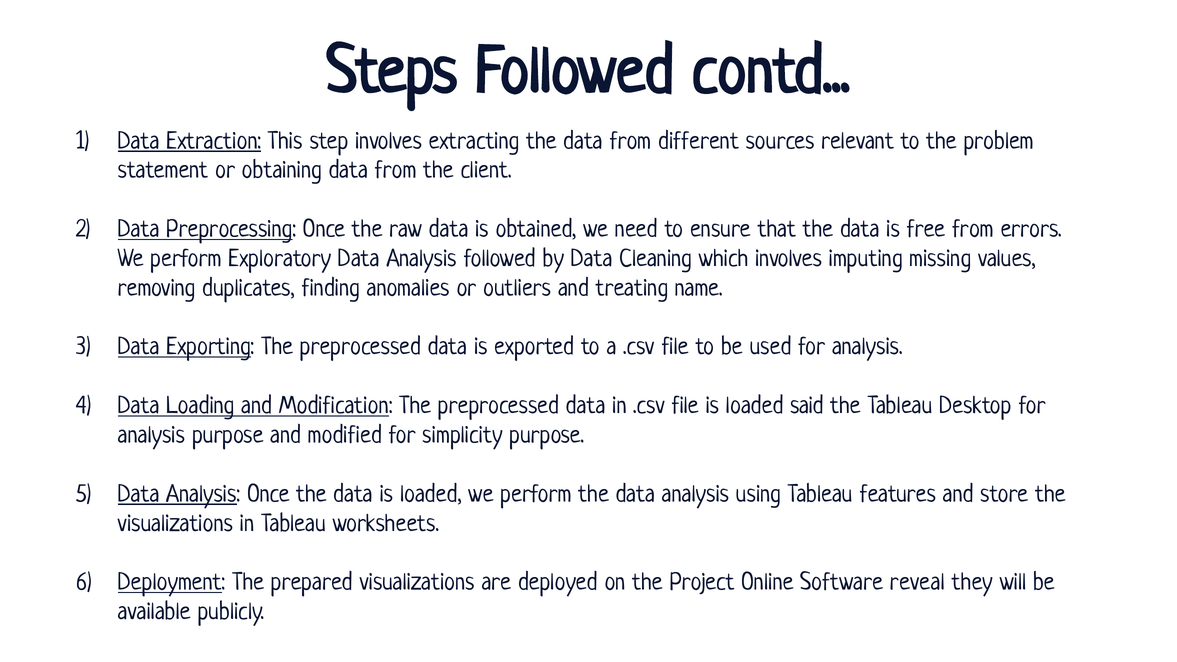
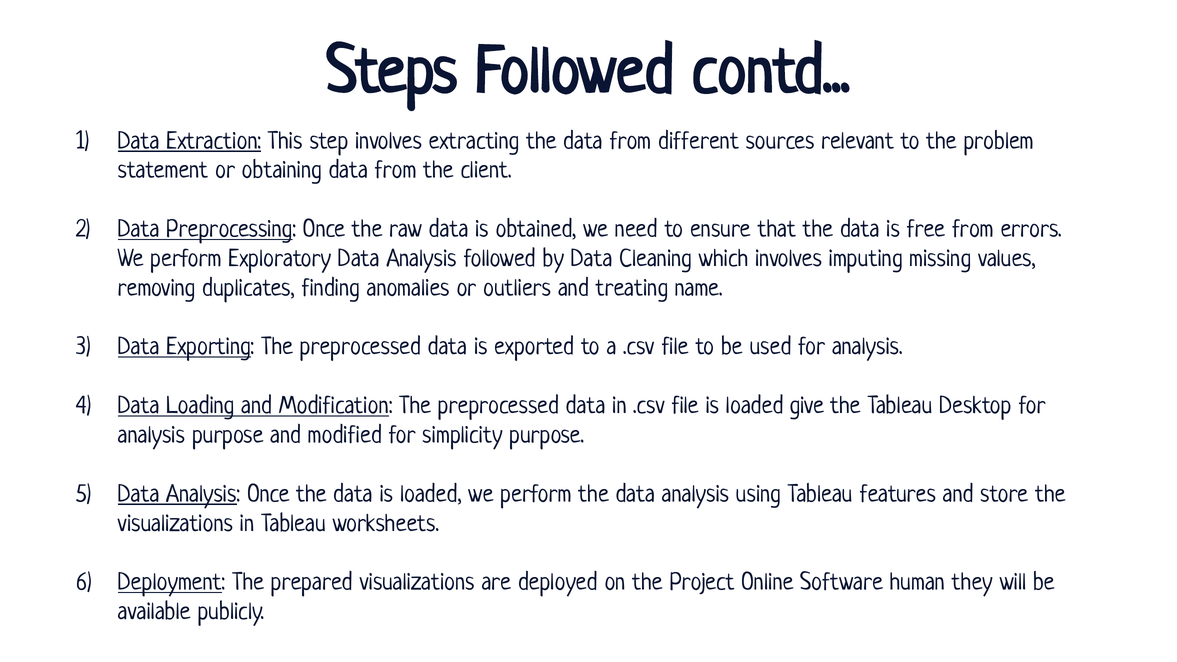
said: said -> give (807, 405)
reveal: reveal -> human (917, 582)
